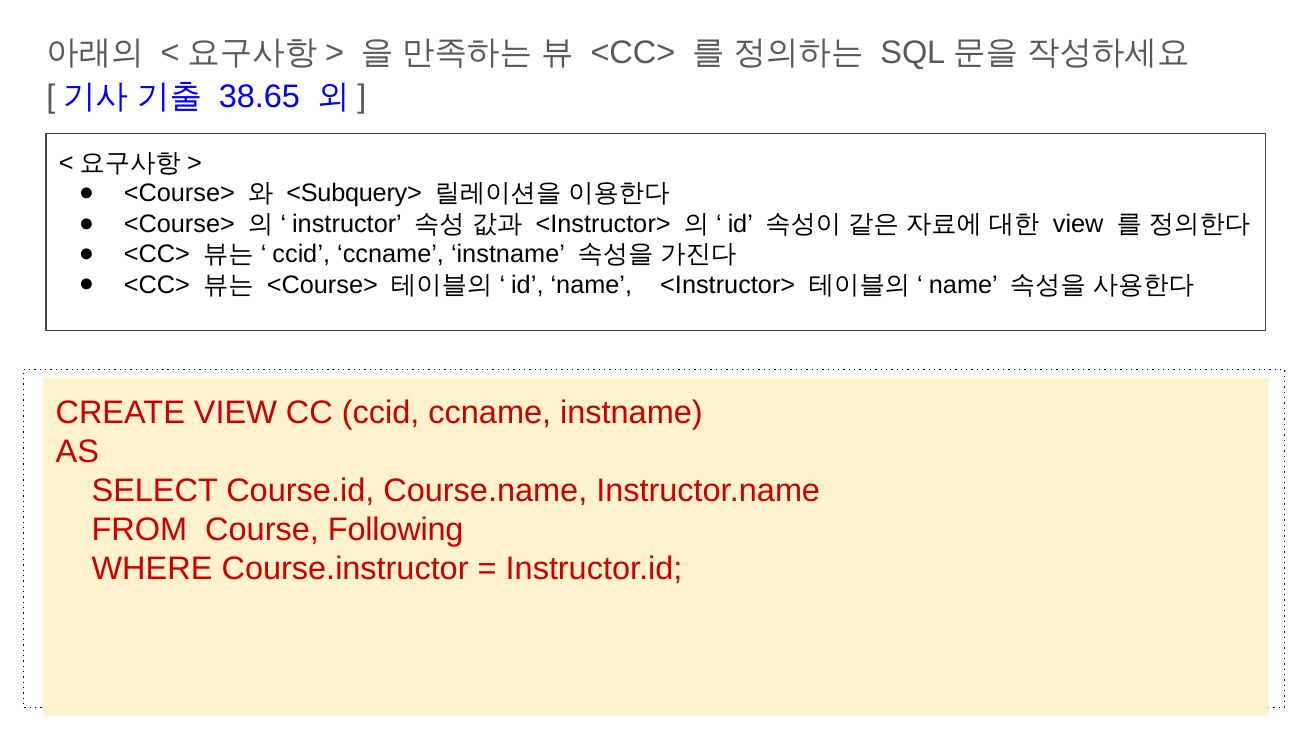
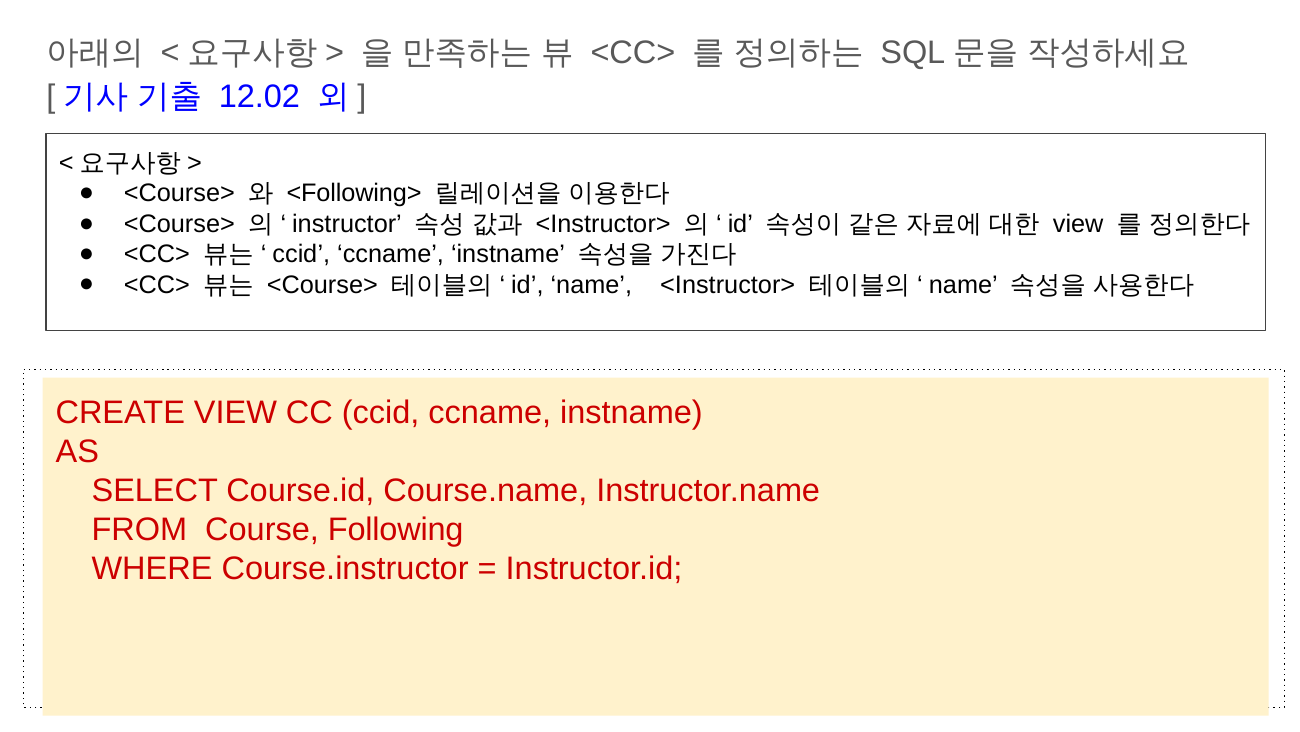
38.65: 38.65 -> 12.02 (259, 97)
<Subquery>: <Subquery> -> <Following> (354, 193)
